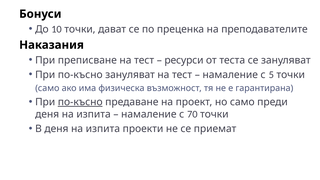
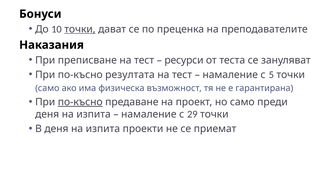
точки underline: none -> present (80, 29)
по-късно зануляват: зануляват -> резултата (130, 75)
70: 70 -> 29 (192, 114)
